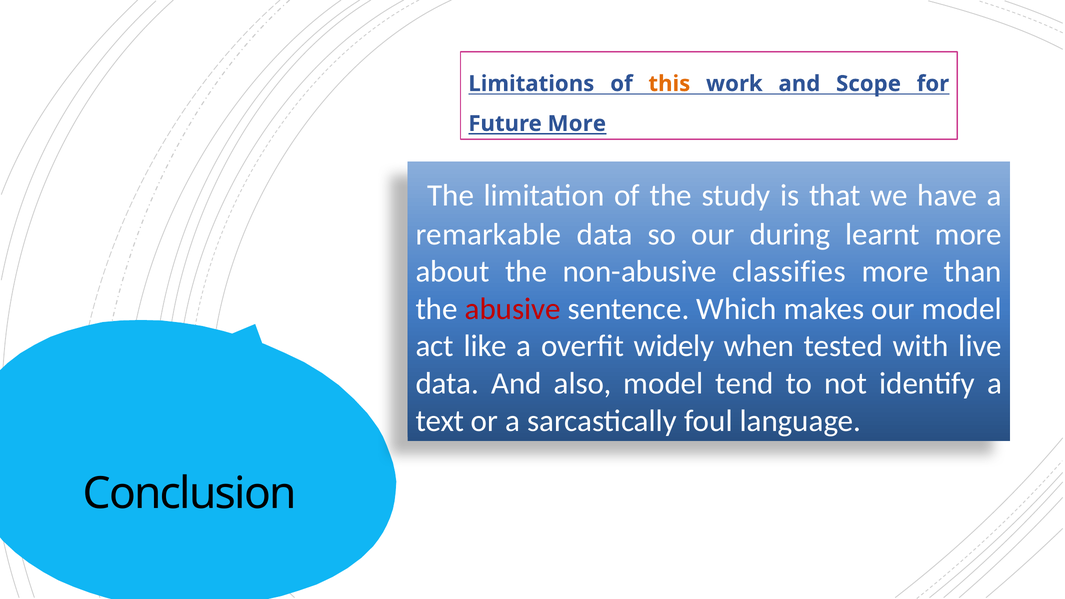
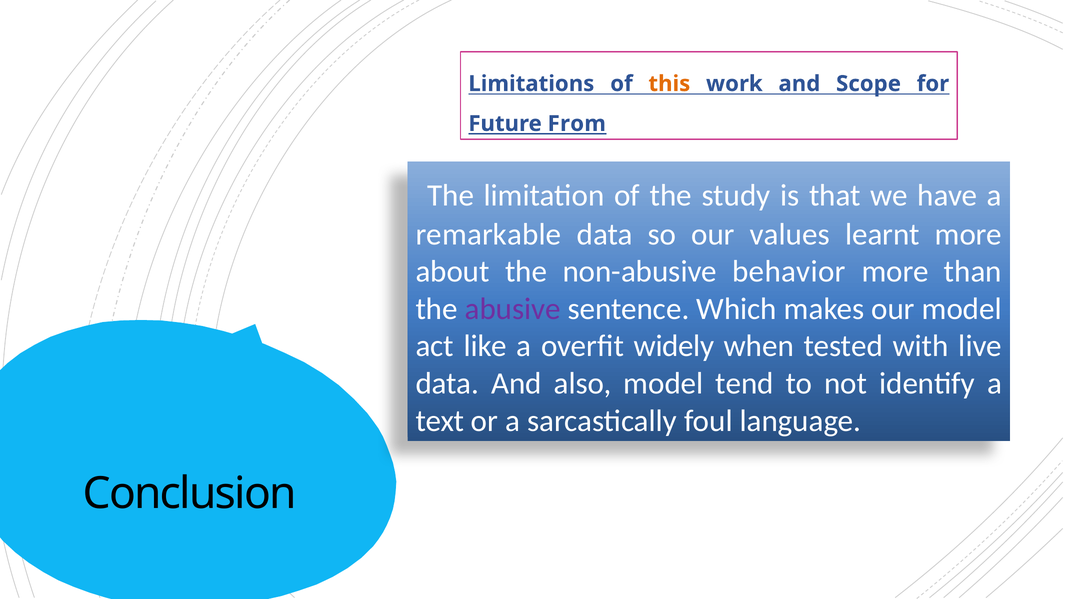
Future More: More -> From (577, 124)
during: during -> values (790, 234)
classifies: classifies -> behavior (789, 272)
abusive colour: red -> purple (513, 309)
